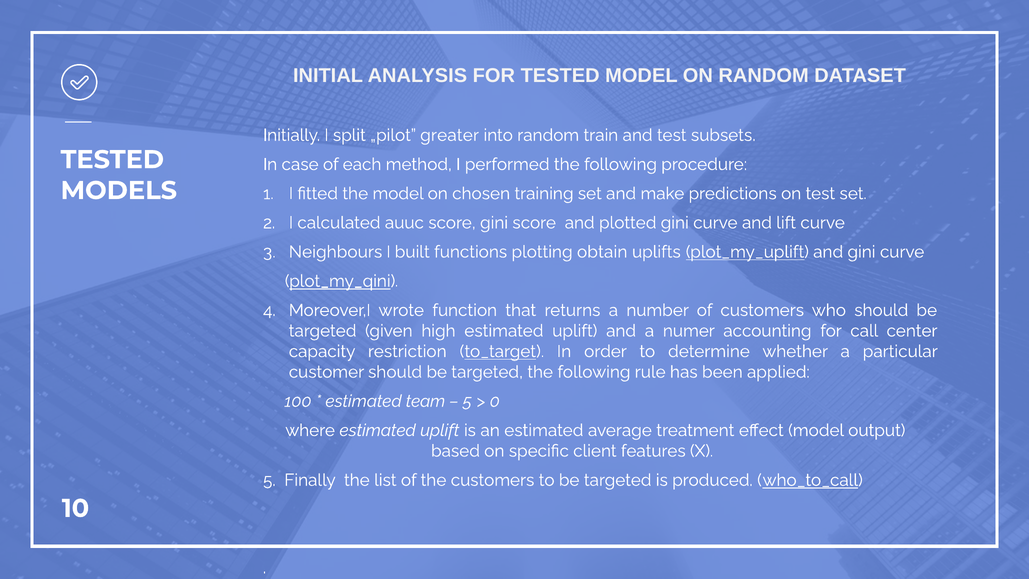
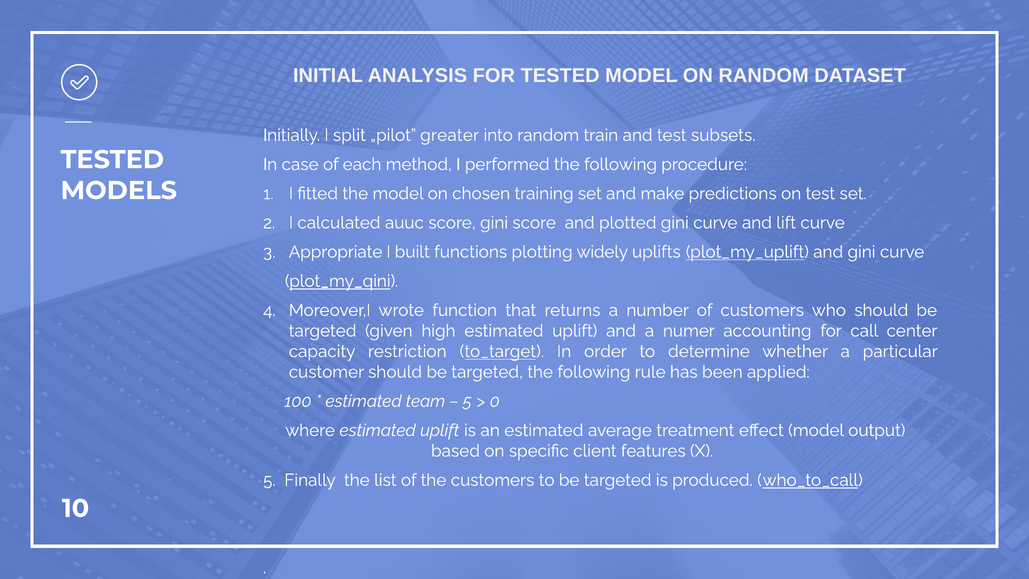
Neighbours: Neighbours -> Appropriate (336, 252)
obtain: obtain -> widely (602, 252)
